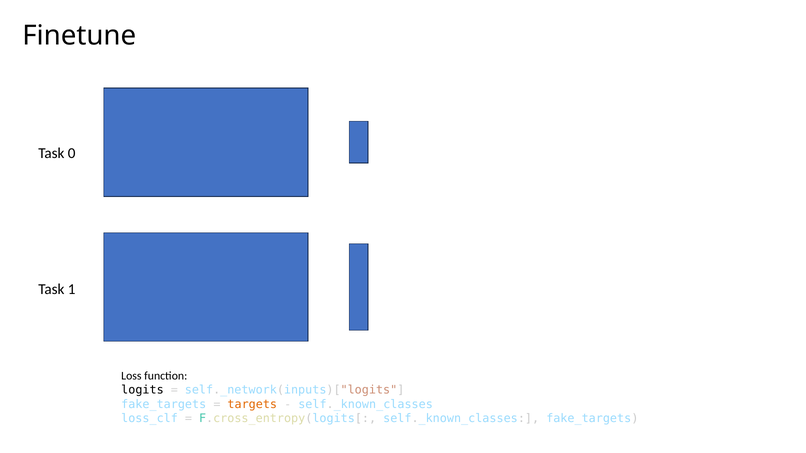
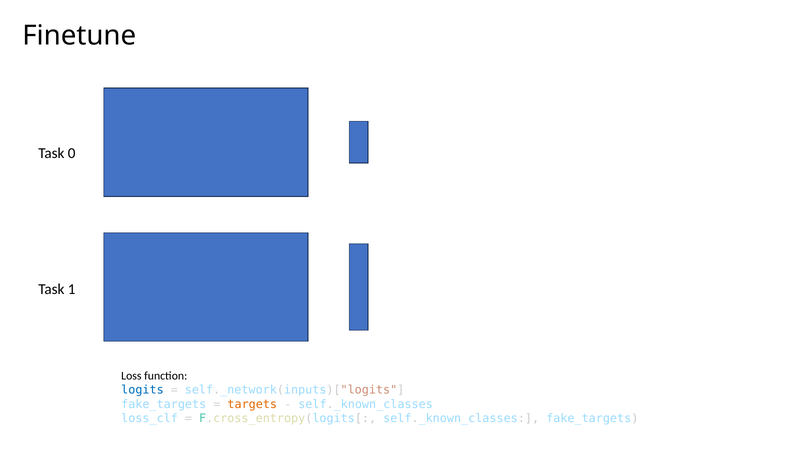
logits colour: black -> blue (142, 390)
